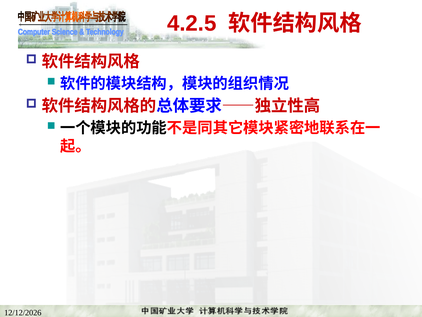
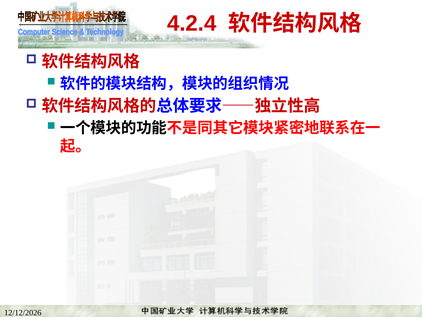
4.2.5: 4.2.5 -> 4.2.4 (192, 23)
